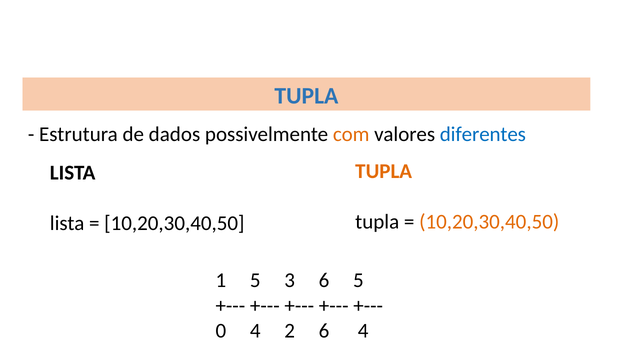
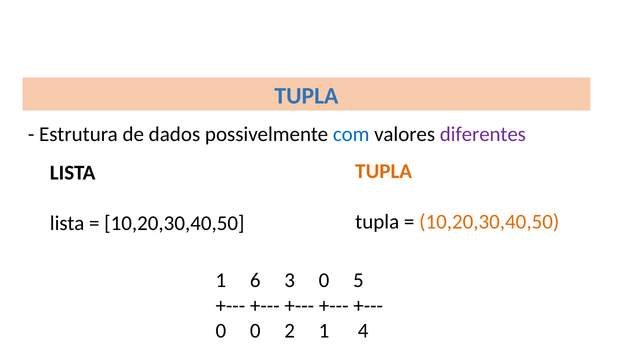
com colour: orange -> blue (351, 134)
diferentes colour: blue -> purple (483, 134)
1 5: 5 -> 6 (255, 280)
3 6: 6 -> 0 (324, 280)
0 4: 4 -> 0 (255, 330)
2 6: 6 -> 1 (324, 330)
